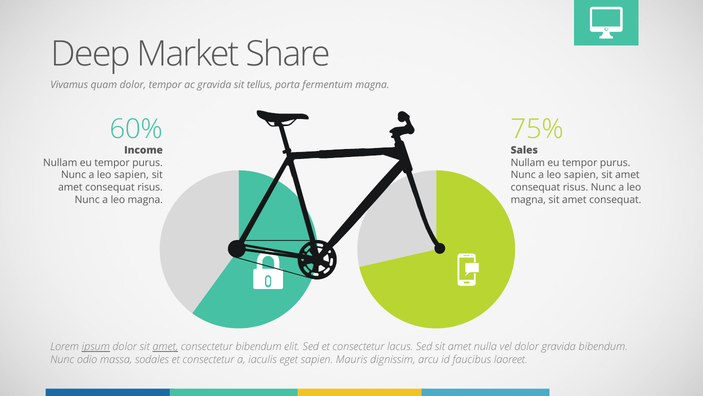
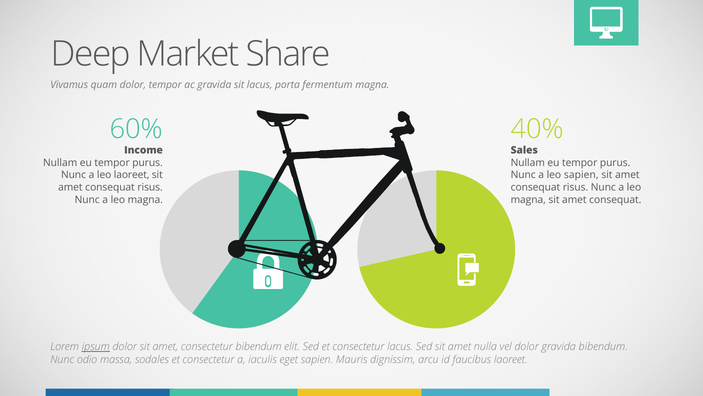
sit tellus: tellus -> lacus (260, 85)
75%: 75% -> 40% (537, 129)
sapien: sapien -> laoreet (132, 175)
amet underline: present -> none (165, 346)
